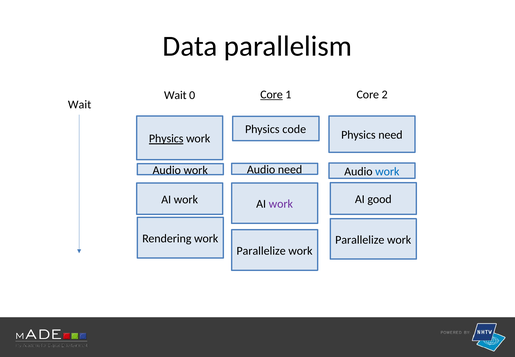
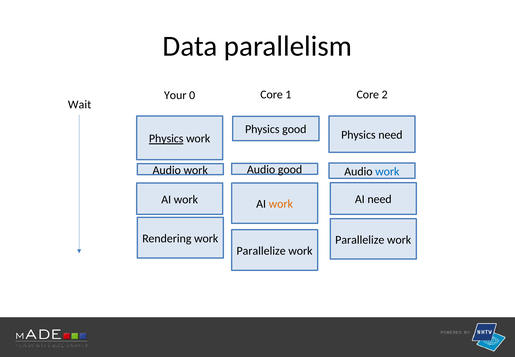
Wait: Wait -> Your (175, 95)
Core underline: present -> none (272, 95)
Physics code: code -> good (294, 129)
Audio need: need -> good (290, 169)
work colour: purple -> orange (281, 204)
AI good: good -> need (380, 199)
